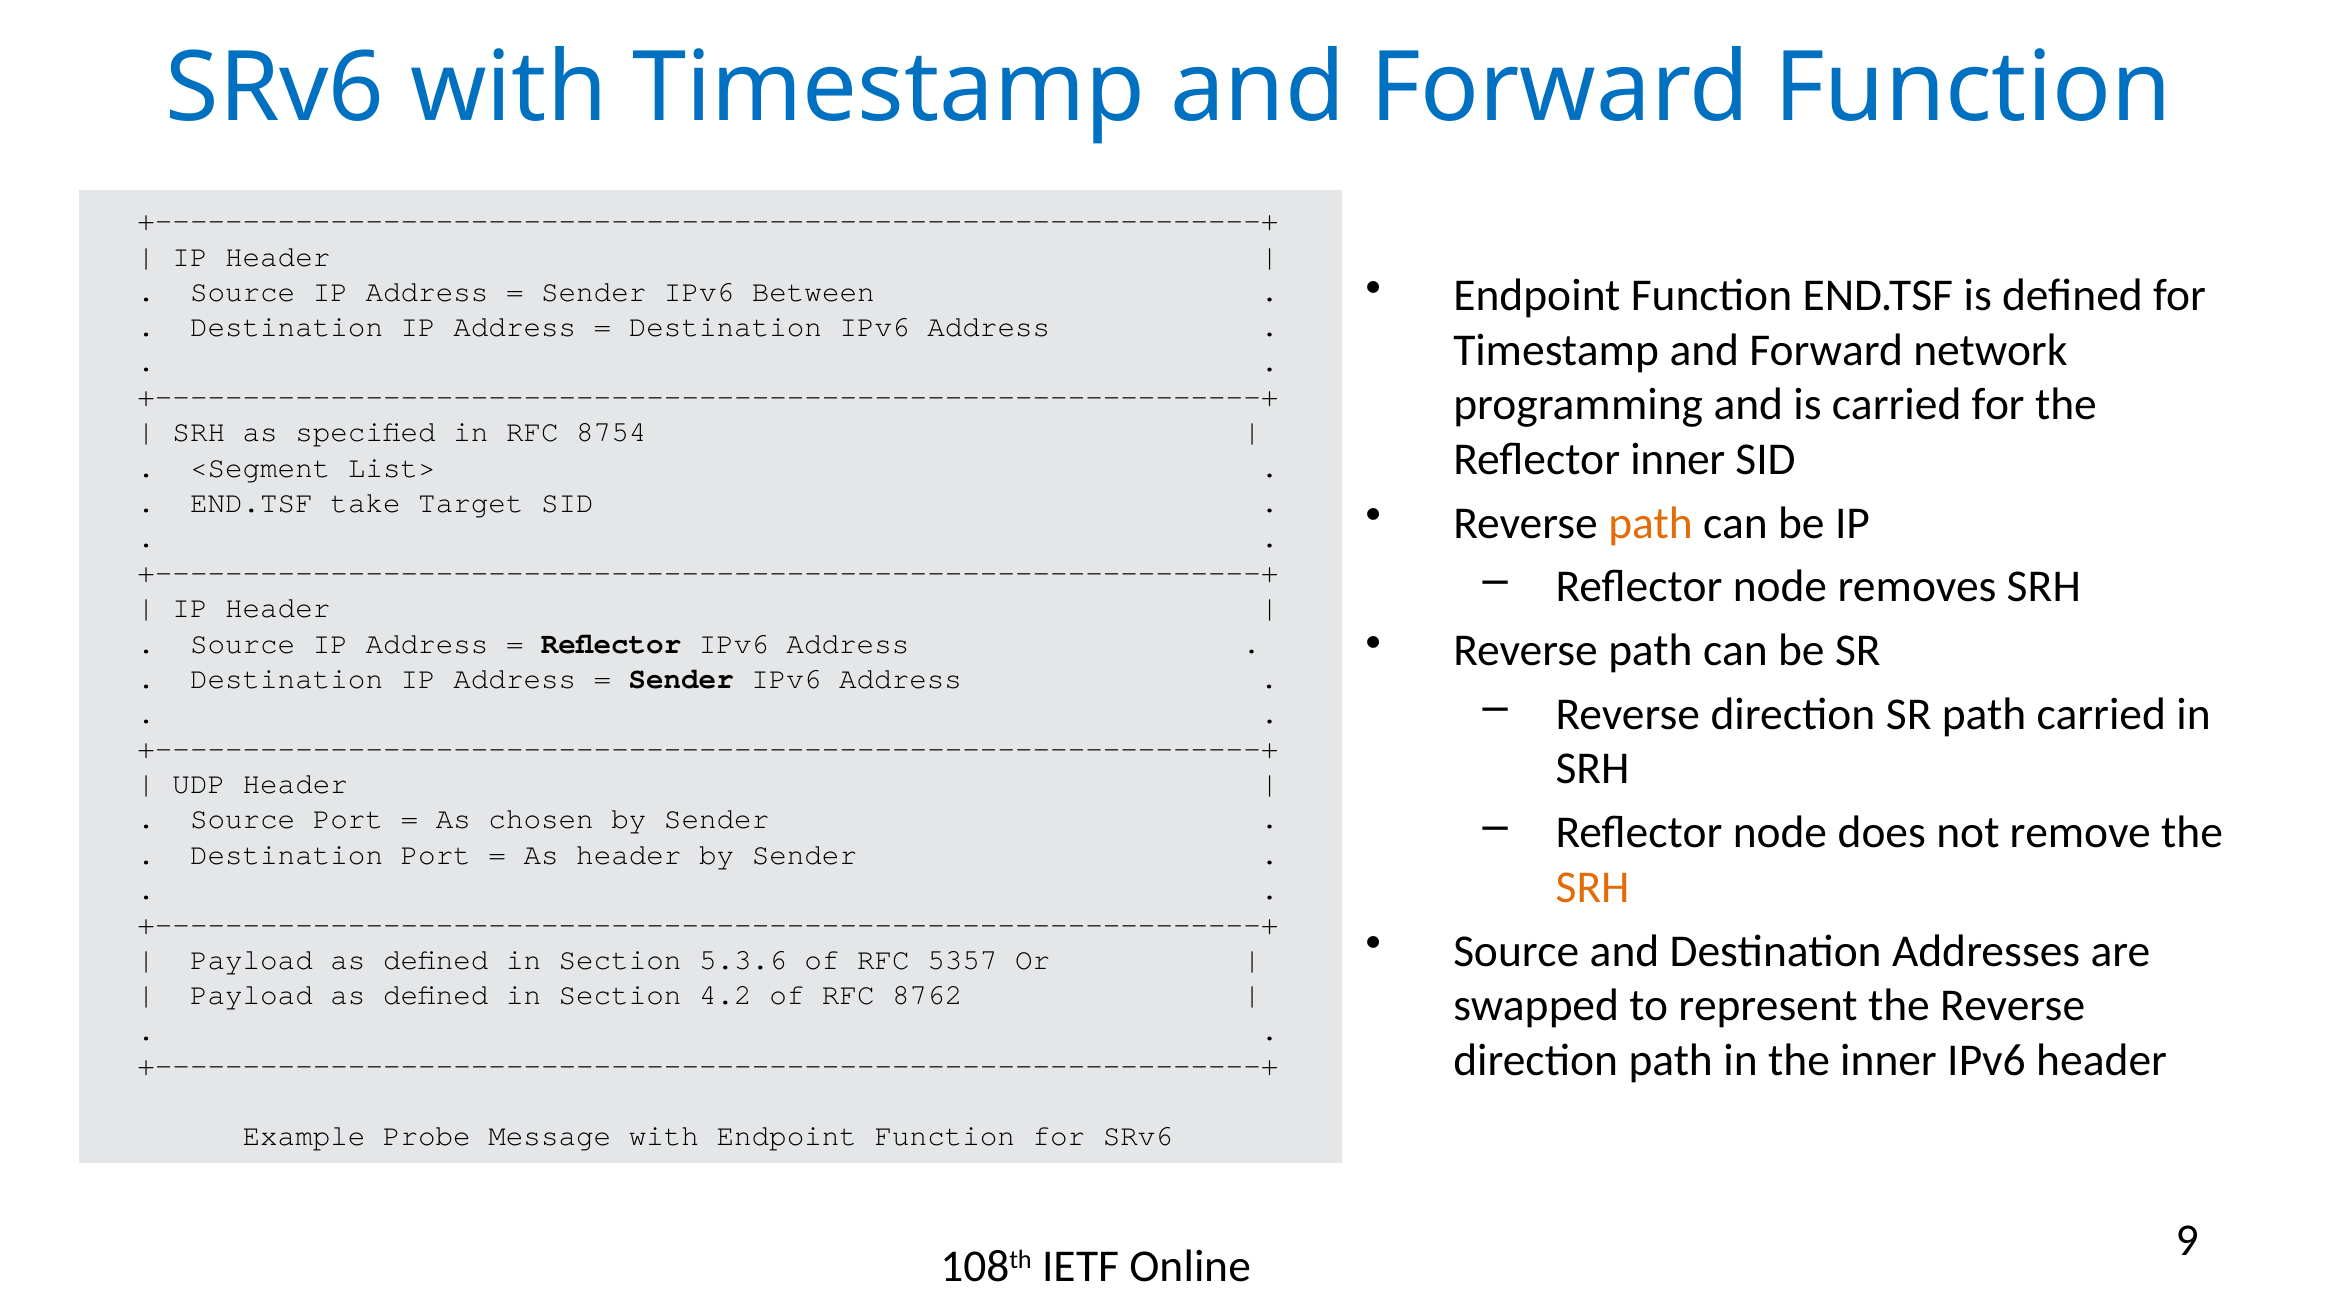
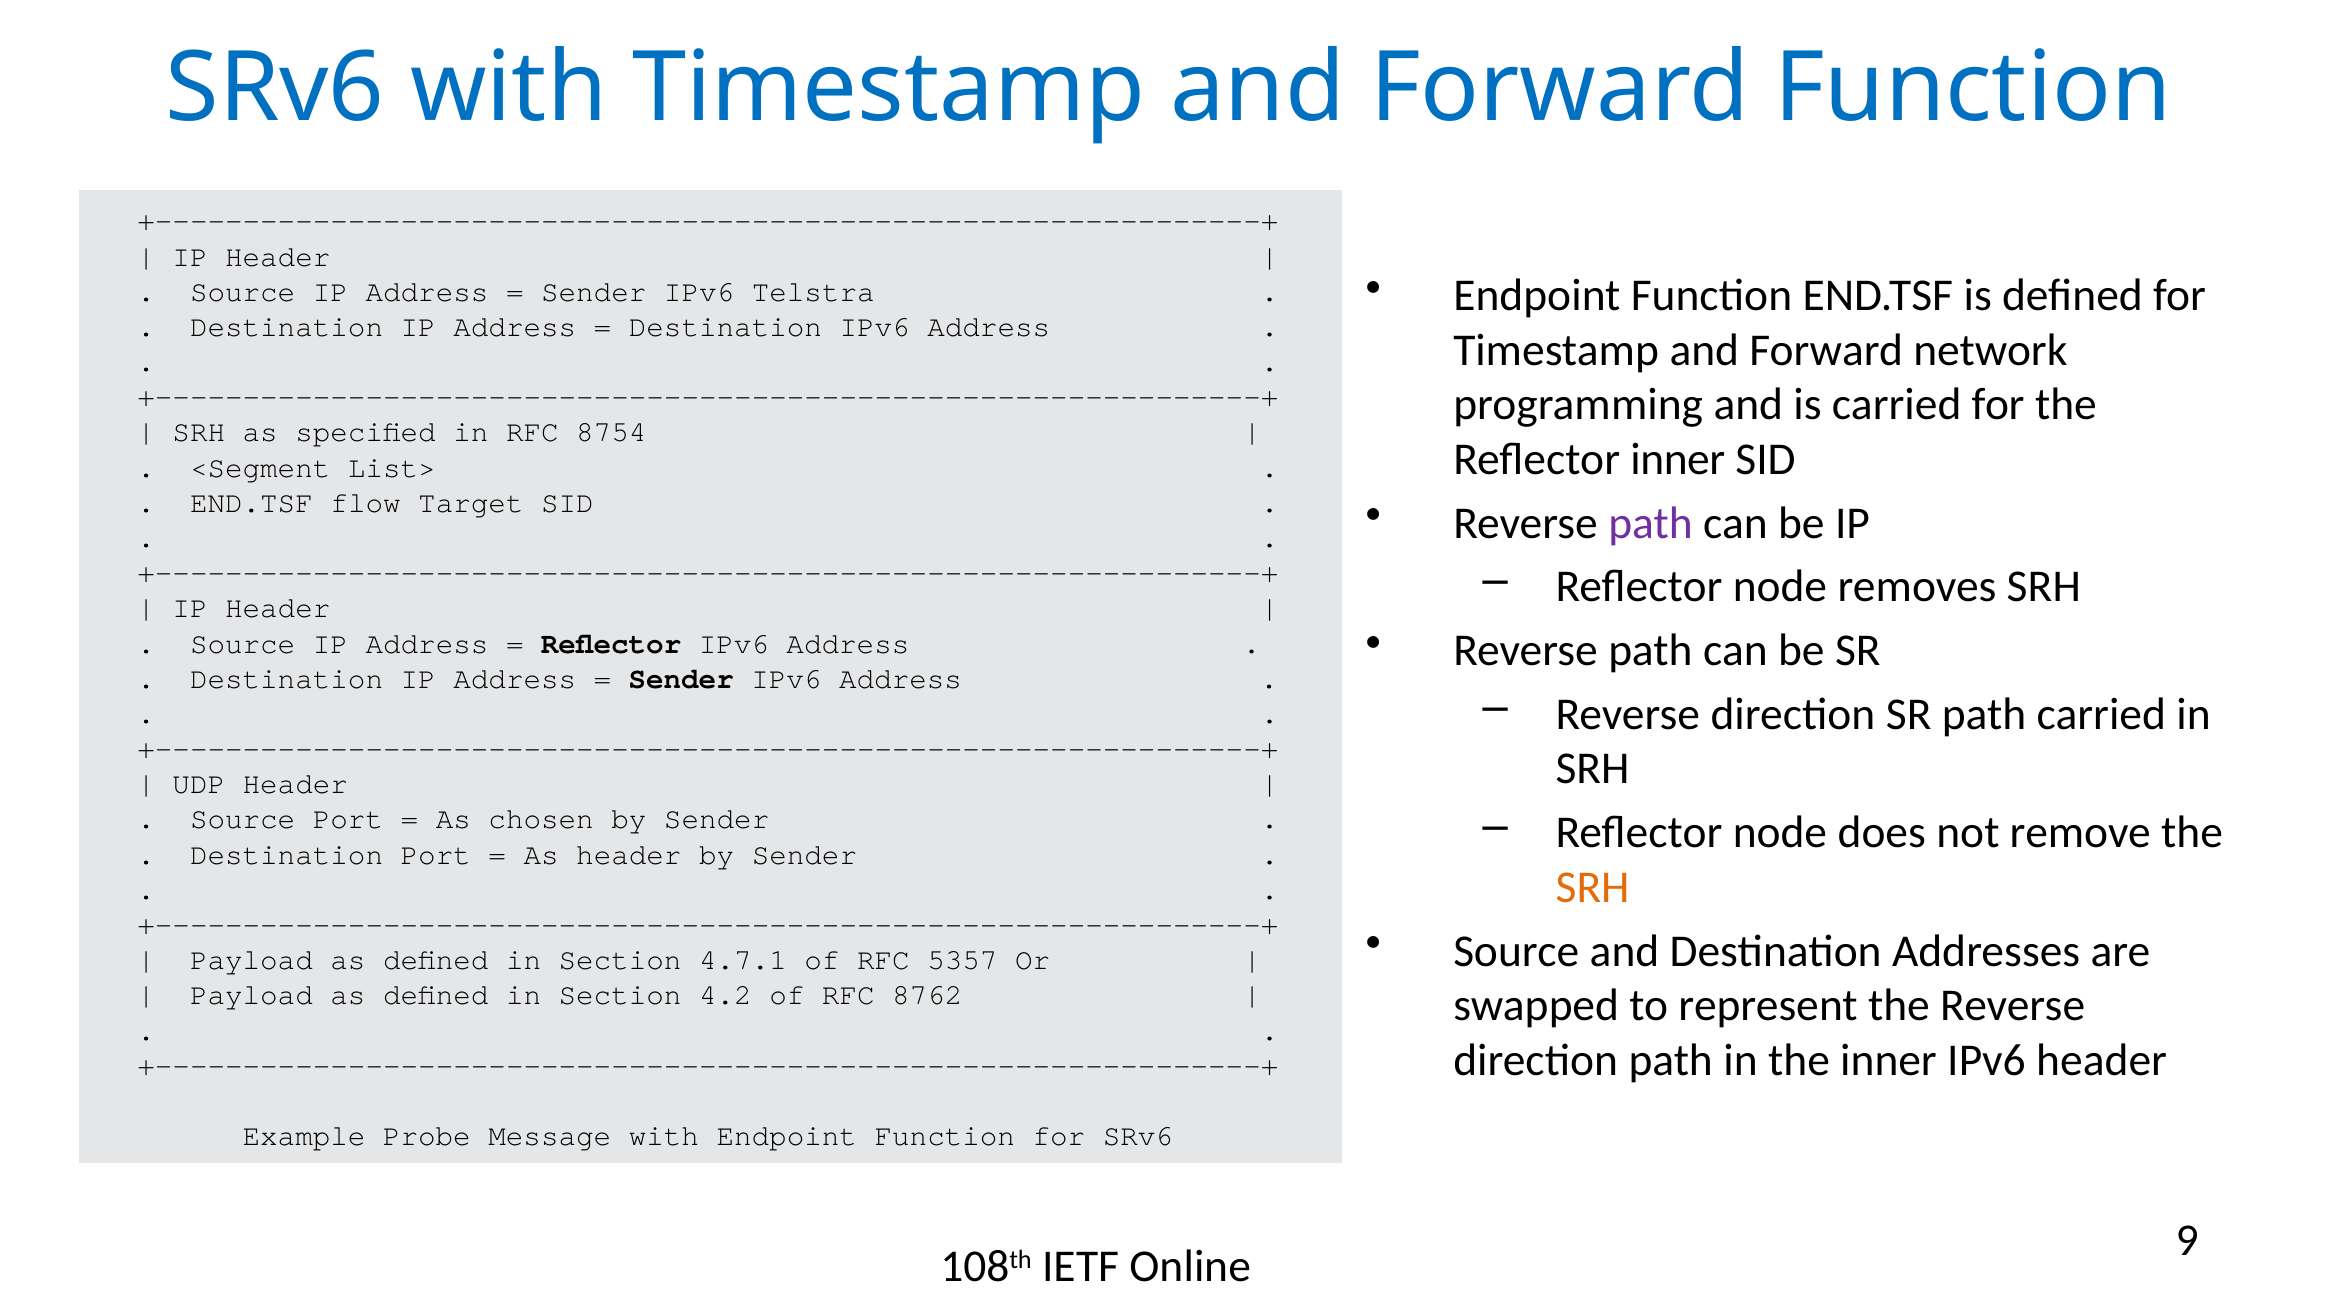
Between: Between -> Telstra (813, 291)
take: take -> flow (366, 503)
path colour: orange -> purple (1650, 523)
5.3.6: 5.3.6 -> 4.7.1 (743, 960)
